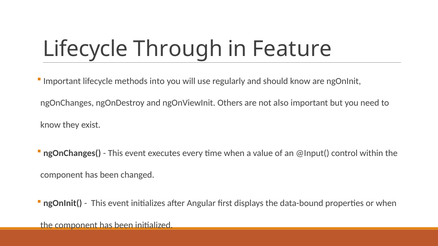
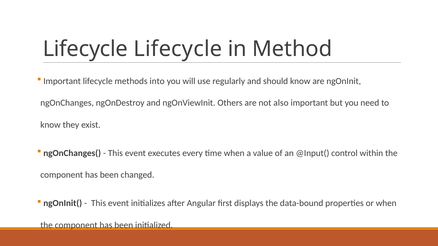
Lifecycle Through: Through -> Lifecycle (178, 49)
Feature: Feature -> Method (292, 49)
